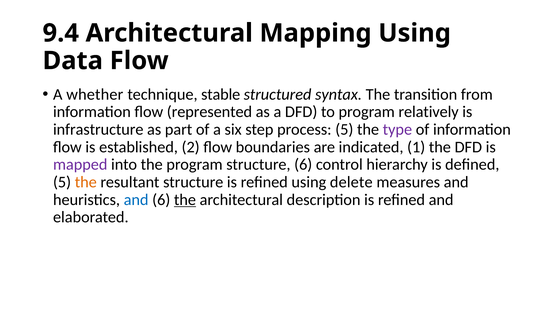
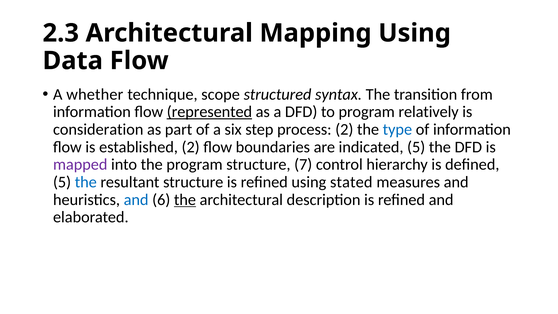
9.4: 9.4 -> 2.3 (61, 33)
stable: stable -> scope (221, 94)
represented underline: none -> present (209, 112)
infrastructure: infrastructure -> consideration (98, 129)
process 5: 5 -> 2 (344, 129)
type colour: purple -> blue (397, 129)
indicated 1: 1 -> 5 (416, 147)
structure 6: 6 -> 7 (303, 164)
the colour: orange -> blue (86, 182)
delete: delete -> stated (351, 182)
